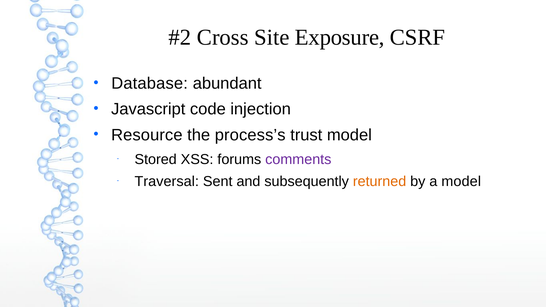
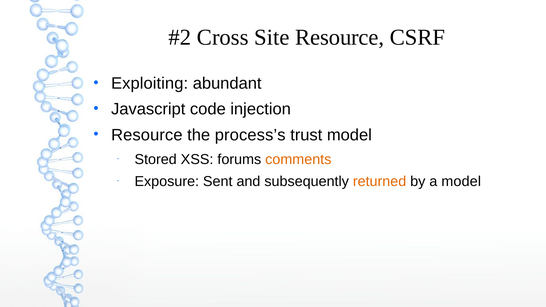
Site Exposure: Exposure -> Resource (340, 37)
Database: Database -> Exploiting (150, 84)
comments colour: purple -> orange (298, 159)
Traversal: Traversal -> Exposure (167, 181)
